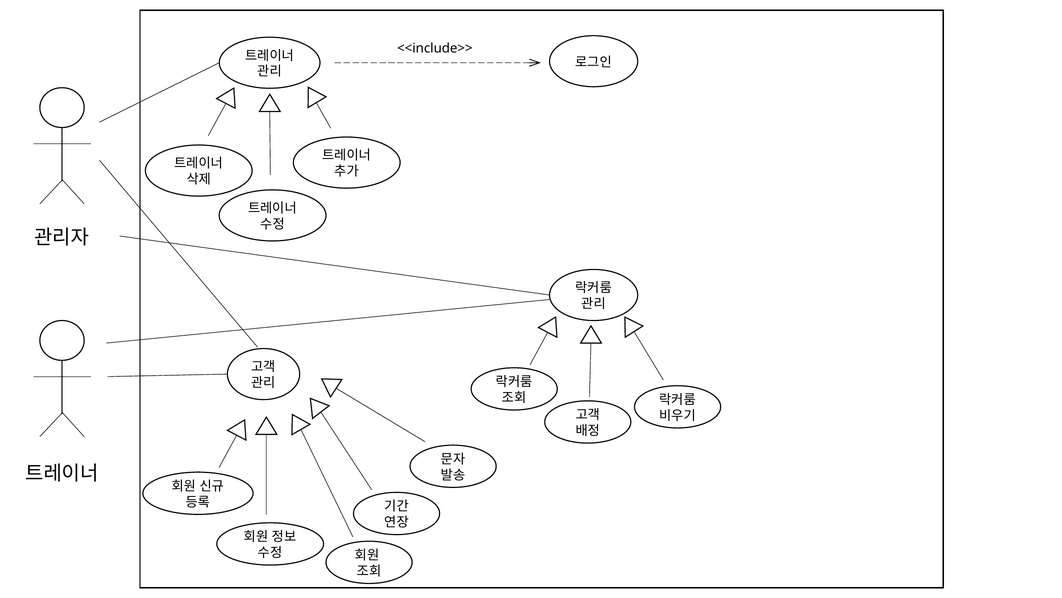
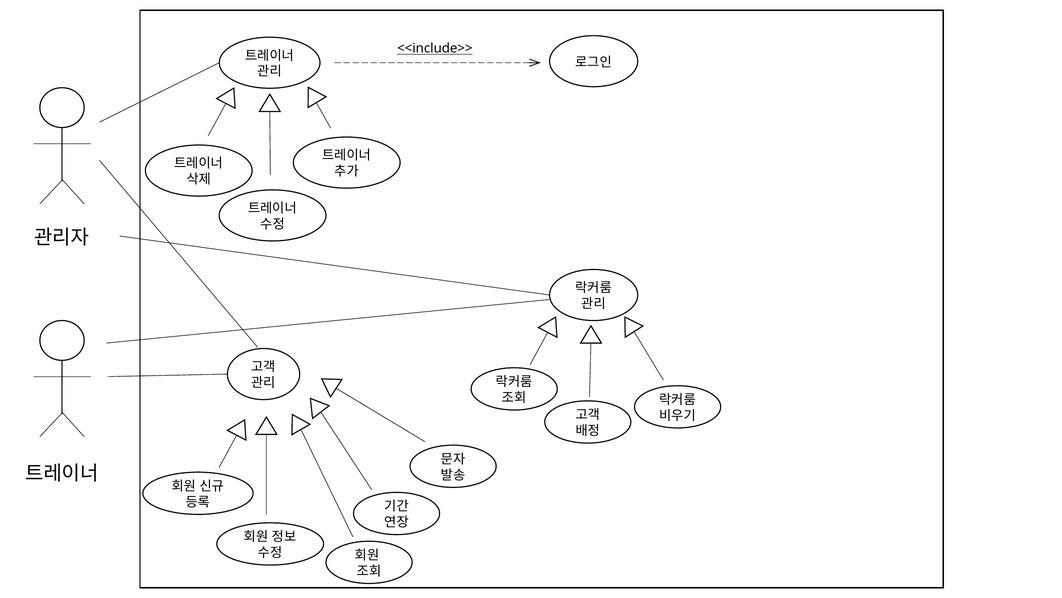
<<include>> underline: none -> present (435, 48)
